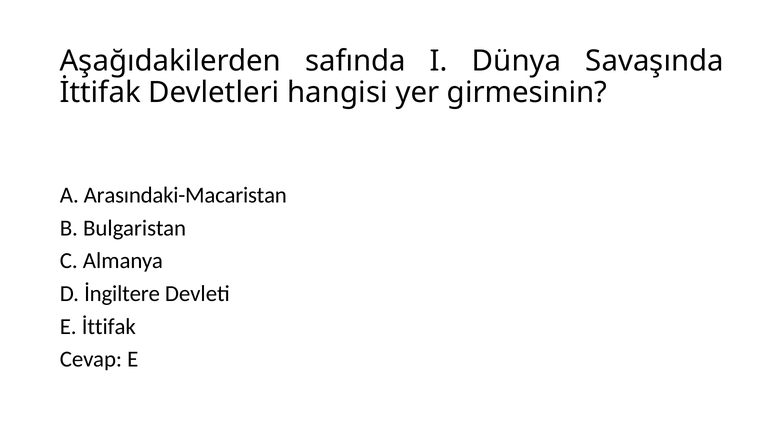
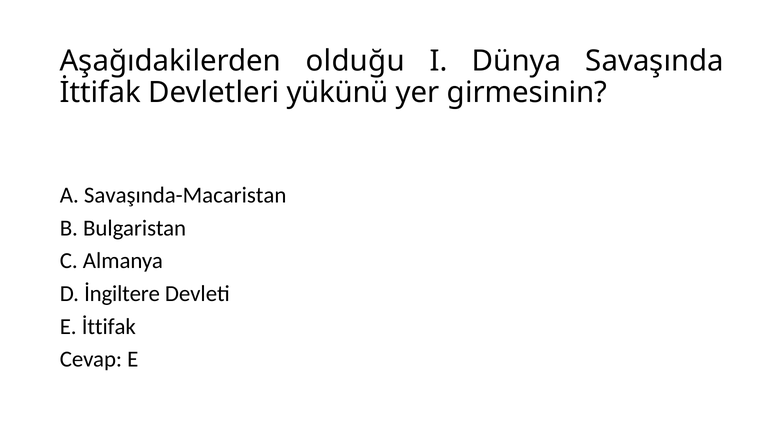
safında: safında -> olduğu (355, 61)
hangisi: hangisi -> yükünü (338, 93)
Arasındaki-Macaristan: Arasındaki-Macaristan -> Savaşında-Macaristan (185, 195)
